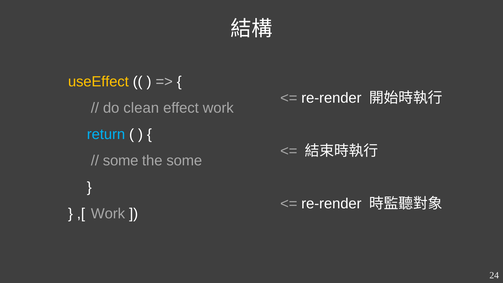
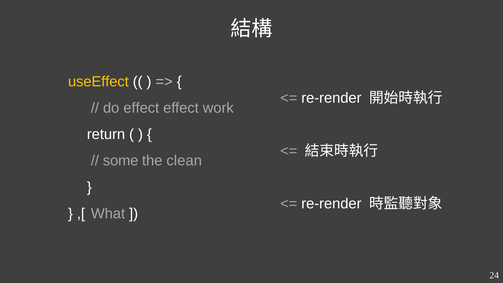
do clean: clean -> effect (141, 108)
return colour: light blue -> white (106, 134)
the some: some -> clean (184, 161)
Work: Work -> What (108, 214)
